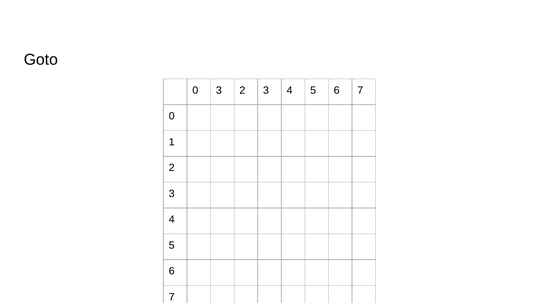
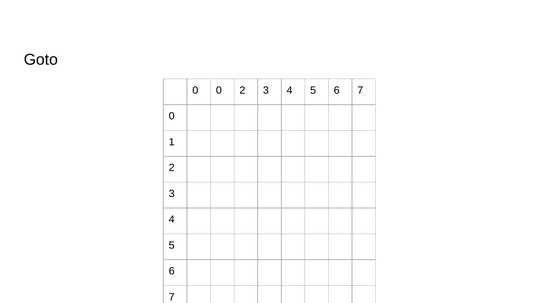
0 3: 3 -> 0 (219, 90)
